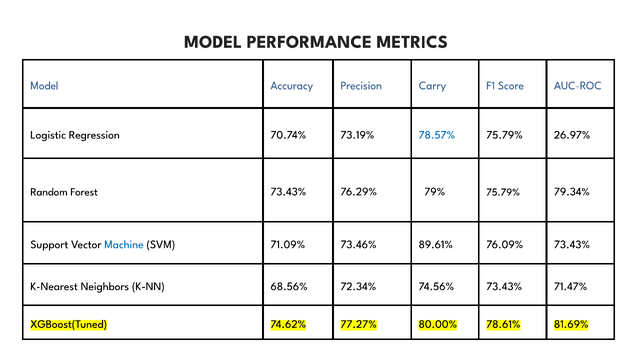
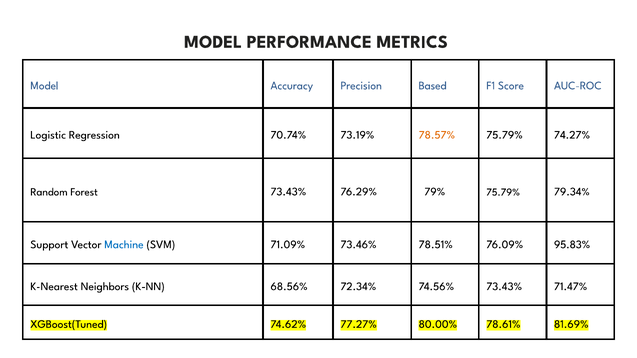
Carry: Carry -> Based (433, 86)
78.57% colour: blue -> orange (437, 135)
26.97%: 26.97% -> 74.27% (572, 135)
89.61%: 89.61% -> 78.51% (436, 245)
76.09% 73.43%: 73.43% -> 95.83% (572, 245)
